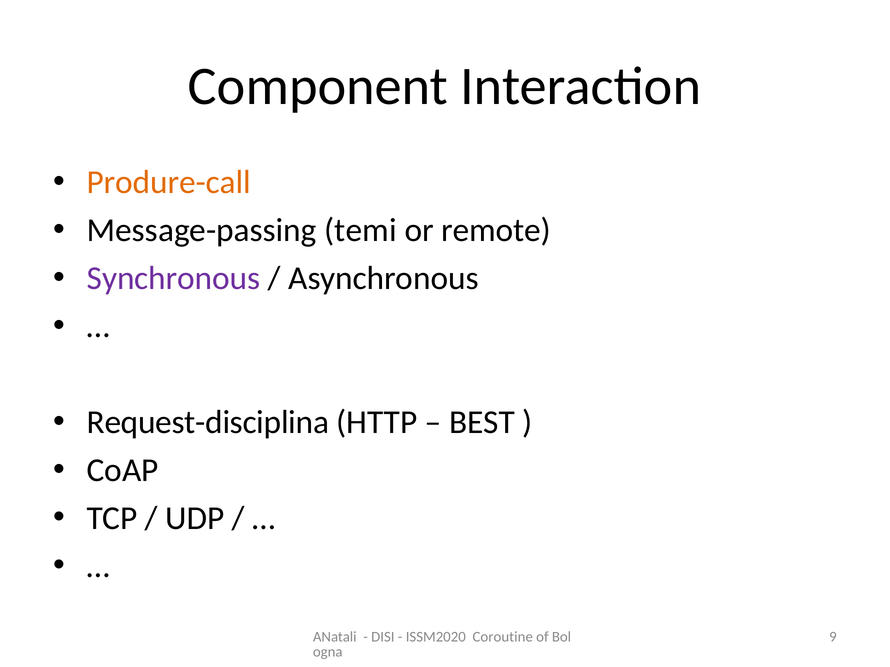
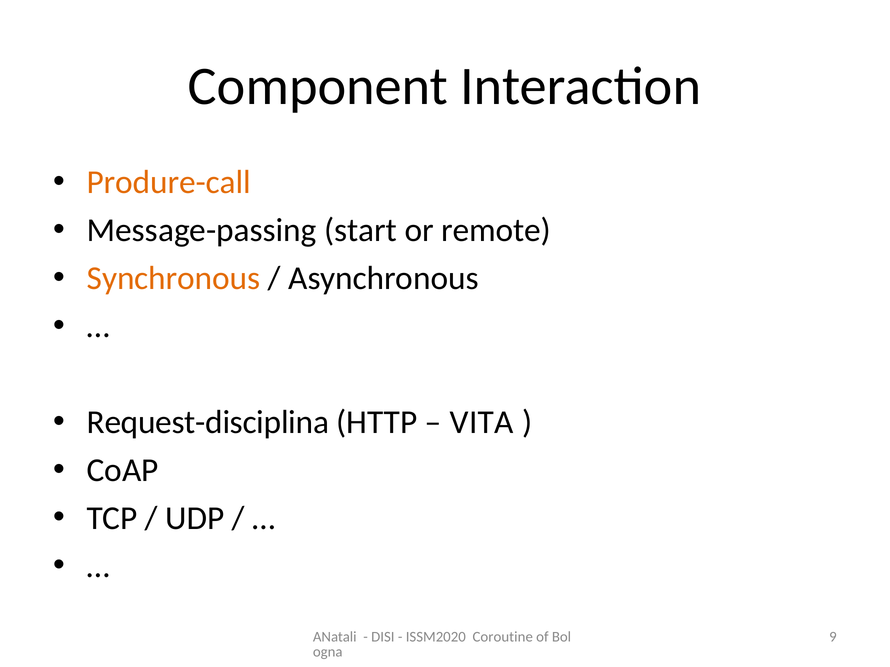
temi: temi -> start (361, 231)
Synchronous colour: purple -> orange (174, 279)
BEST: BEST -> VITA (482, 423)
